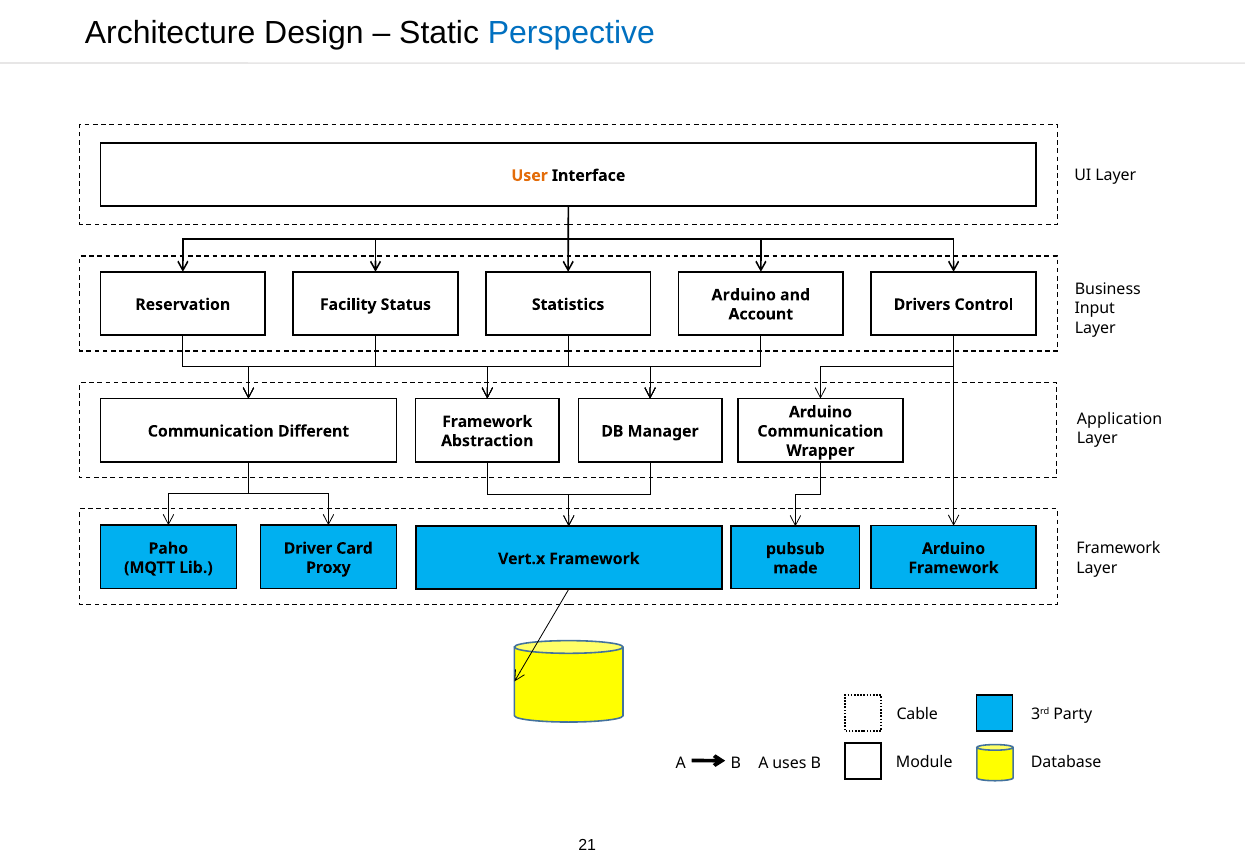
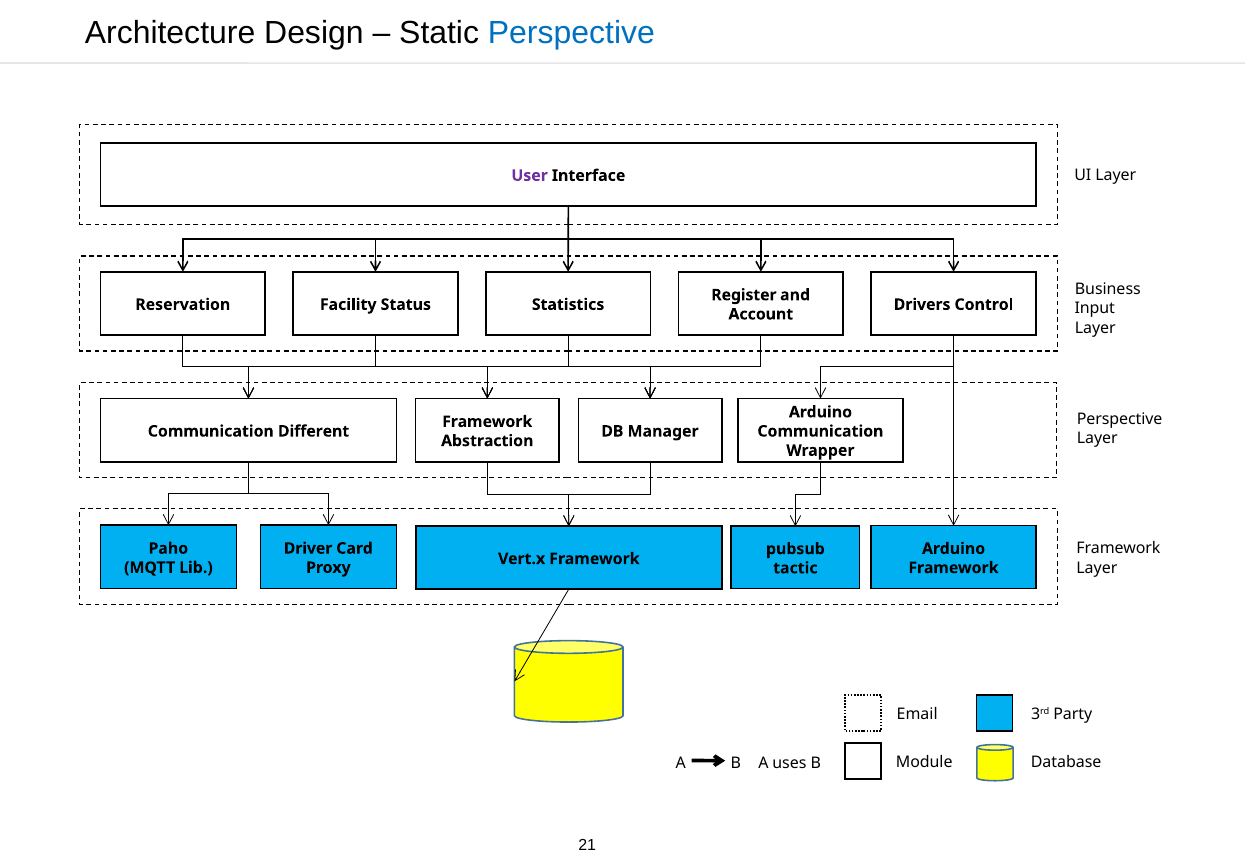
User colour: orange -> purple (530, 176)
Arduino: Arduino -> Register (744, 295)
Application: Application -> Perspective (1120, 419)
made: made -> tactic (795, 568)
Cable: Cable -> Email (917, 714)
